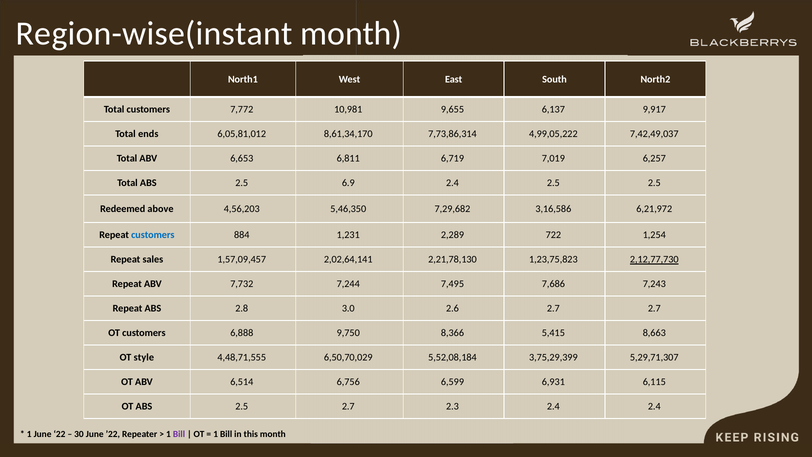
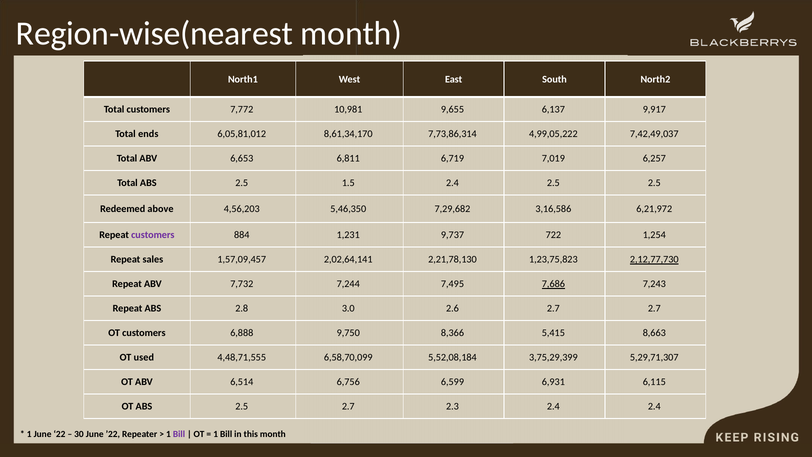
Region-wise(instant: Region-wise(instant -> Region-wise(nearest (154, 34)
6.9: 6.9 -> 1.5 (348, 183)
customers colour: blue -> purple (153, 235)
2,289: 2,289 -> 9,737 (452, 235)
7,686 underline: none -> present (553, 284)
style: style -> used (144, 357)
6,50,70,029: 6,50,70,029 -> 6,58,70,099 (348, 357)
